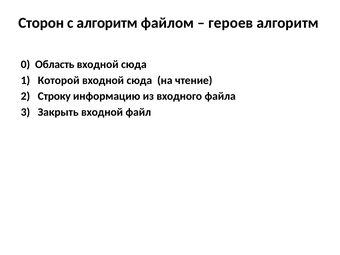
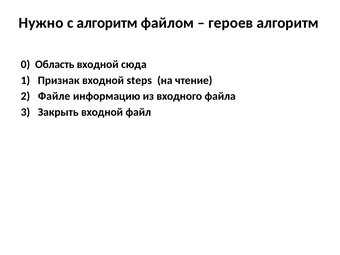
Сторон: Сторон -> Нужно (41, 23)
Которой: Которой -> Признак (59, 80)
сюда: сюда -> steps (139, 80)
Строку: Строку -> Файле (54, 96)
